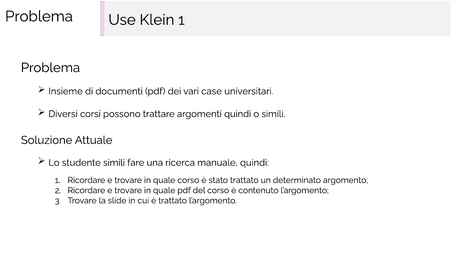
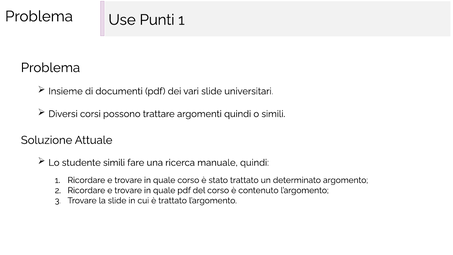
Klein: Klein -> Punti (157, 20)
vari case: case -> slide (212, 91)
